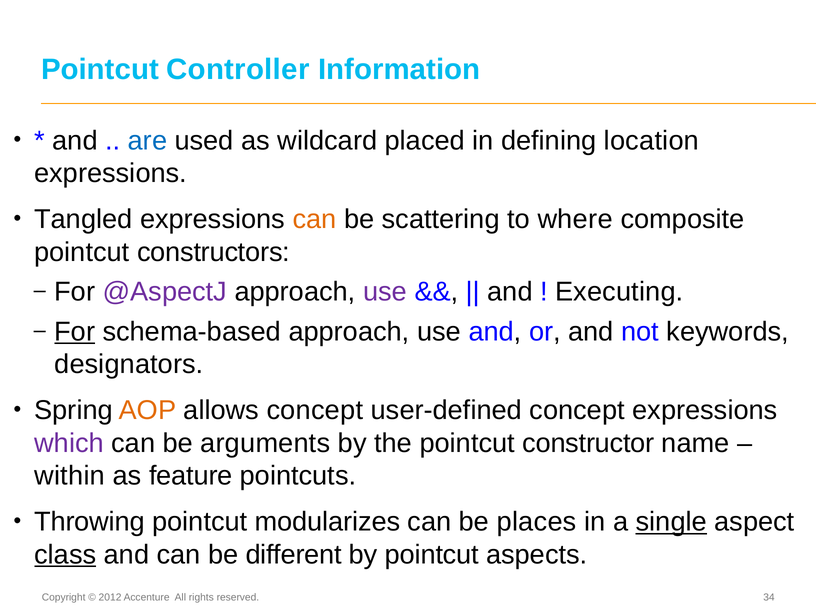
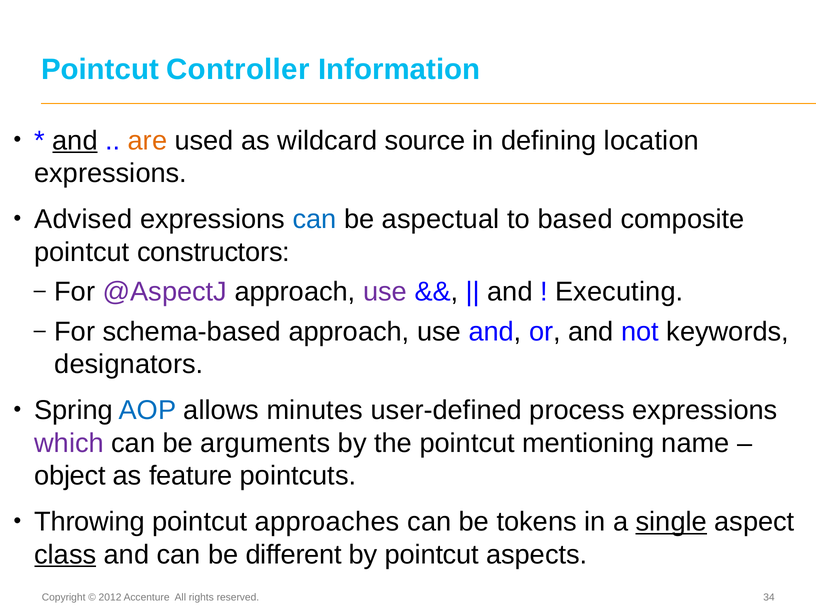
and underline: none -> present (75, 141)
are colour: blue -> orange (148, 141)
placed: placed -> source (425, 141)
Tangled: Tangled -> Advised (83, 220)
can colour: orange -> blue (314, 220)
scattering: scattering -> aspectual (441, 220)
where: where -> based (575, 220)
For underline: present -> none (75, 332)
AOP colour: orange -> blue (148, 410)
allows concept: concept -> minutes (315, 410)
user-defined concept: concept -> process (577, 410)
constructor: constructor -> mentioning (588, 443)
within: within -> object (70, 476)
modularizes: modularizes -> approaches (327, 522)
places: places -> tokens (537, 522)
